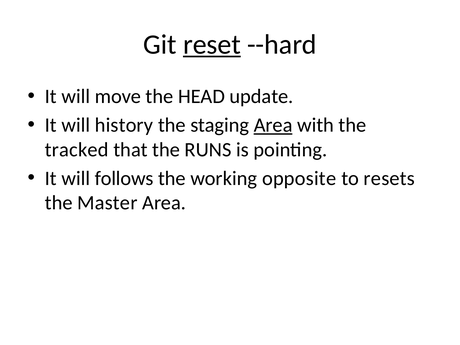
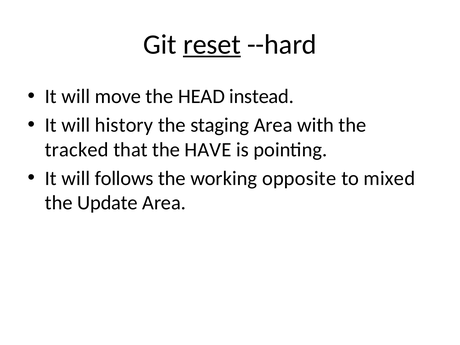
update: update -> instead (262, 96)
Area underline: present -> none (273, 125)
RUNS: RUNS -> HAVE (208, 150)
resets: resets -> mixed (389, 178)
Master: Master -> Update (107, 203)
